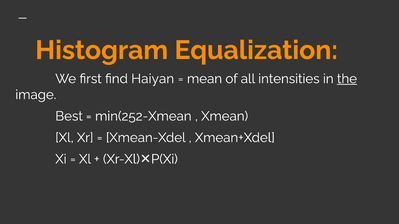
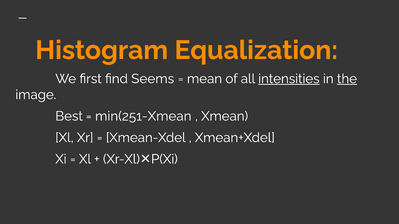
Haiyan: Haiyan -> Seems (153, 79)
intensities underline: none -> present (289, 79)
min(252-Xmean: min(252-Xmean -> min(251-Xmean (143, 116)
